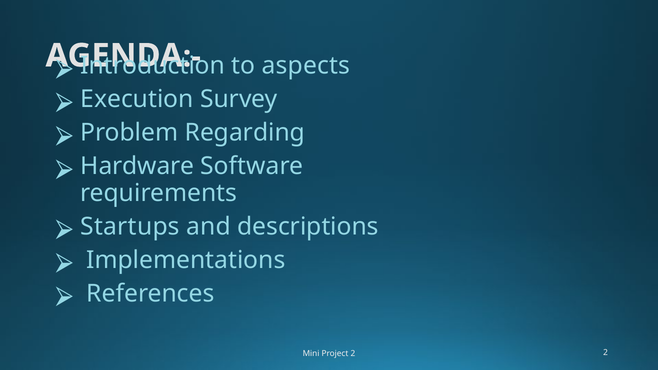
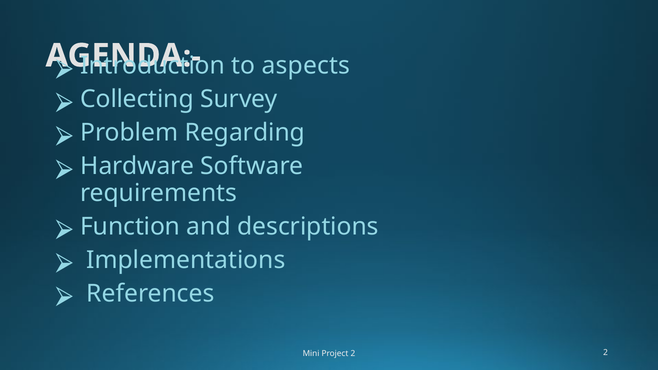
Execution: Execution -> Collecting (137, 99)
Startups: Startups -> Function (130, 227)
